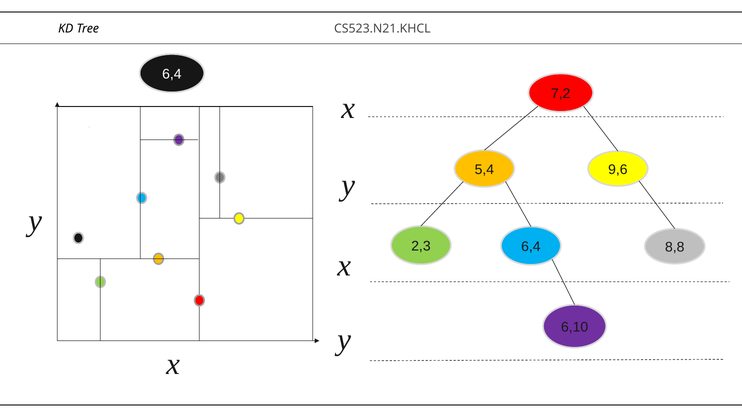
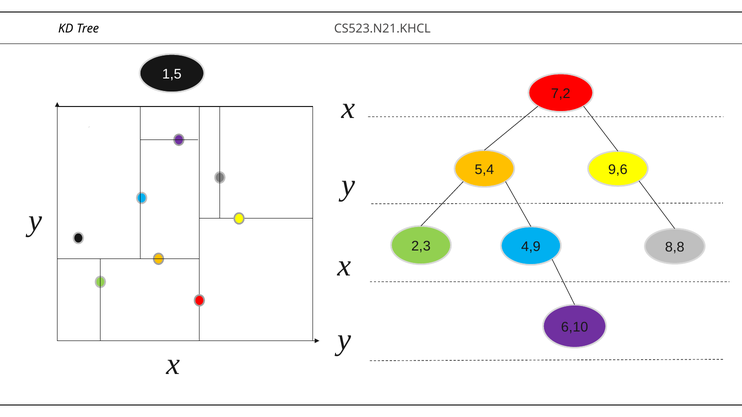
6,4: 6,4 -> 1,5 (172, 74)
2,3 6,4: 6,4 -> 4,9 (531, 247)
